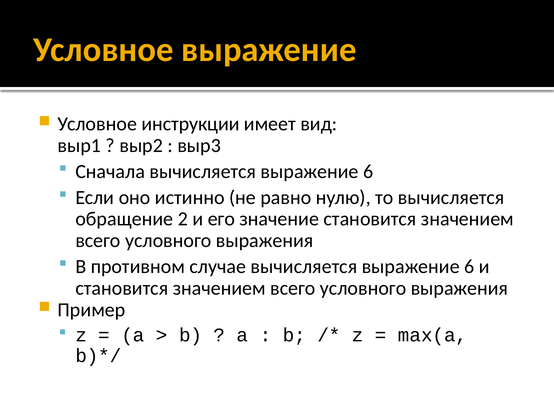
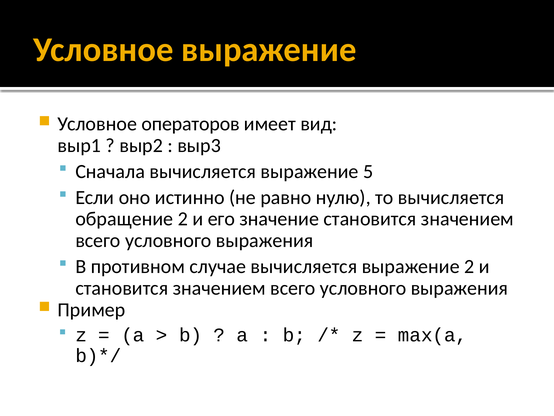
инструкции: инструкции -> операторов (191, 124)
Сначала вычисляется выражение 6: 6 -> 5 (368, 171)
случае вычисляется выражение 6: 6 -> 2 (469, 266)
